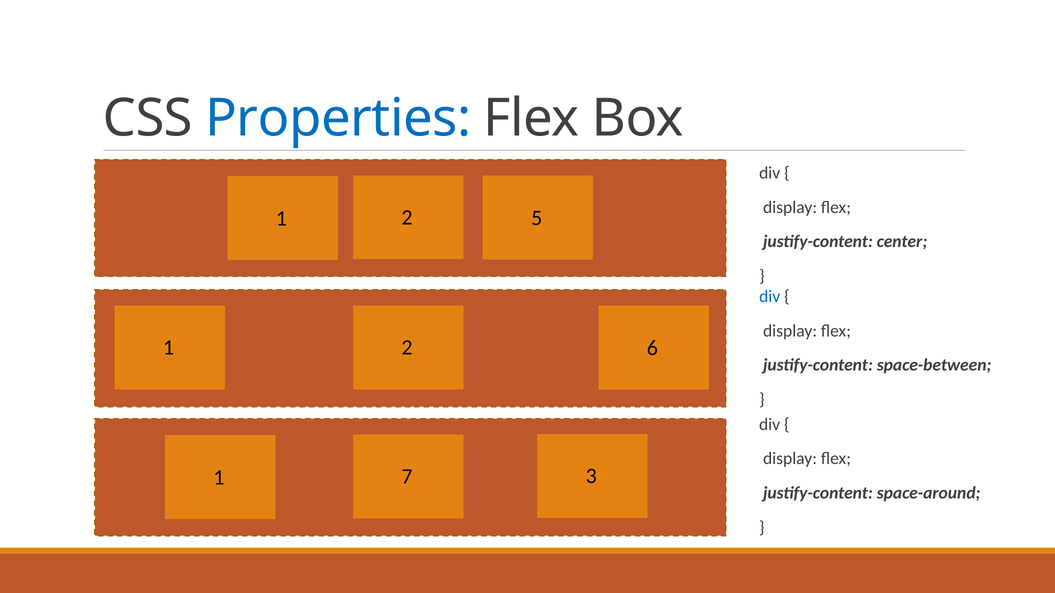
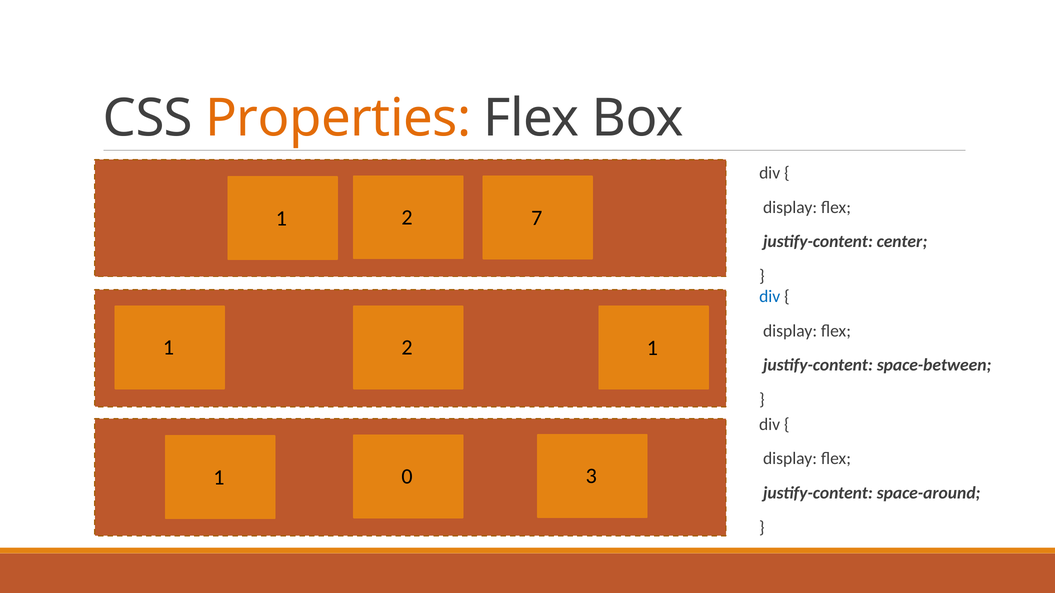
Properties colour: blue -> orange (338, 118)
5: 5 -> 7 (537, 218)
2 6: 6 -> 1 (652, 348)
7: 7 -> 0 (407, 477)
